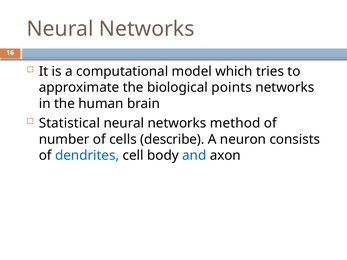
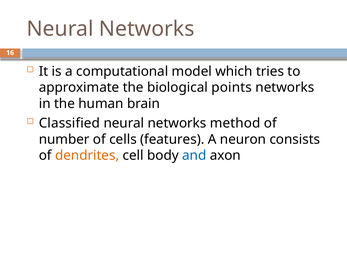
Statistical: Statistical -> Classified (69, 123)
describe: describe -> features (172, 139)
dendrites colour: blue -> orange (87, 156)
